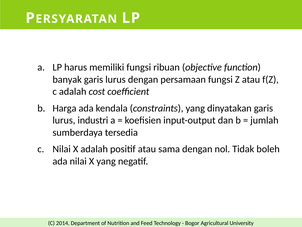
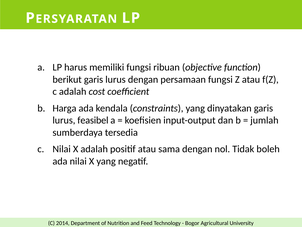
banyak: banyak -> berikut (67, 79)
industri: industri -> feasibel (93, 120)
